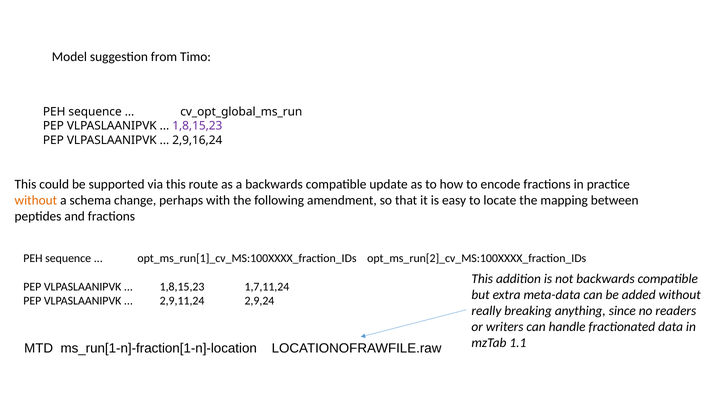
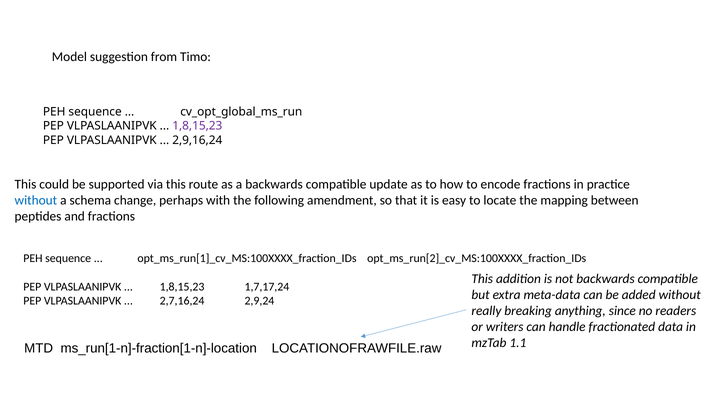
without colour: orange -> blue (36, 200)
1,7,11,24: 1,7,11,24 -> 1,7,17,24 (267, 286)
2,9,11,24: 2,9,11,24 -> 2,7,16,24 (182, 301)
